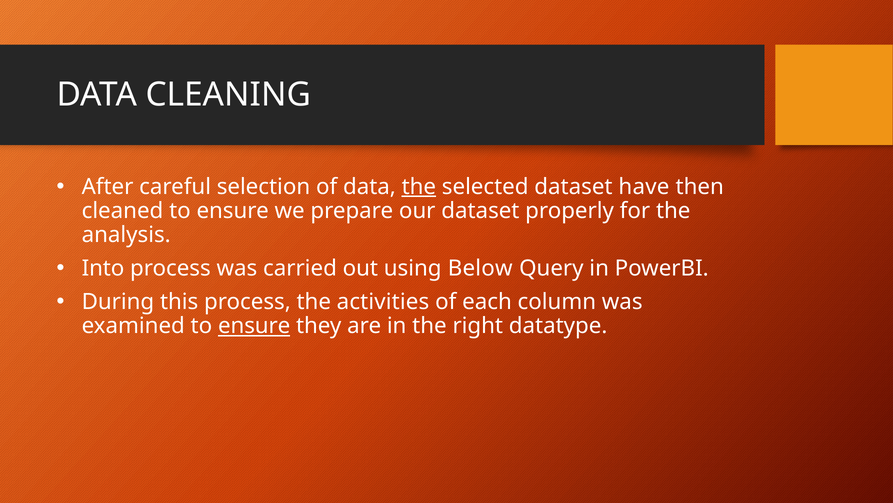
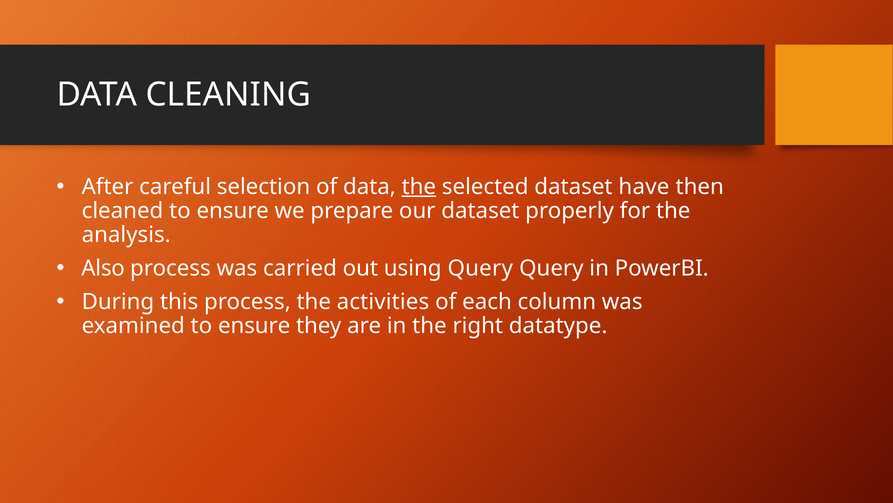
Into: Into -> Also (103, 268)
using Below: Below -> Query (480, 268)
ensure underline: present -> none (254, 326)
